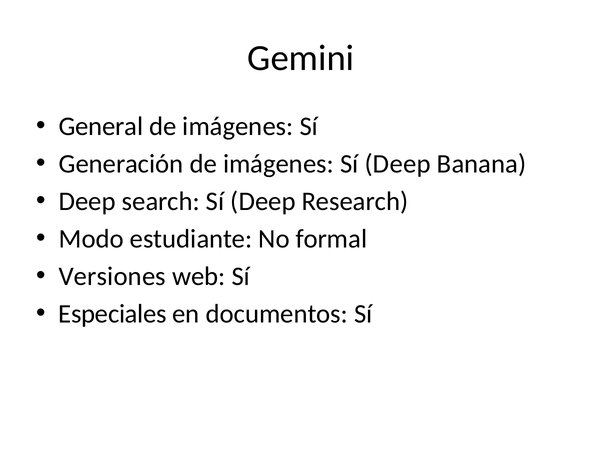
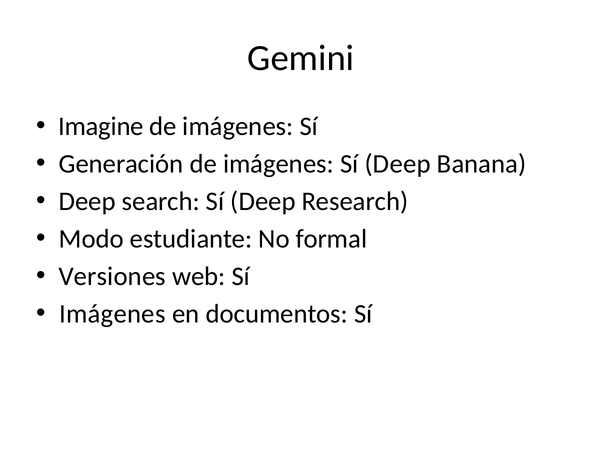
General: General -> Imagine (101, 126)
Especiales: Especiales -> Imágenes (112, 314)
